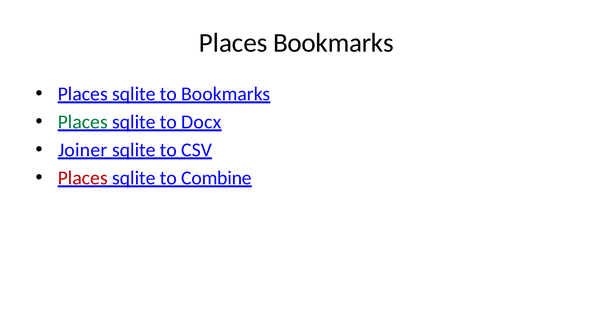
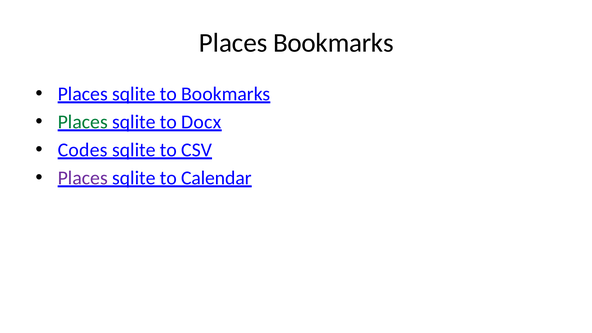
Joiner: Joiner -> Codes (83, 150)
Places colour: red -> purple (83, 178)
Combine: Combine -> Calendar (216, 178)
